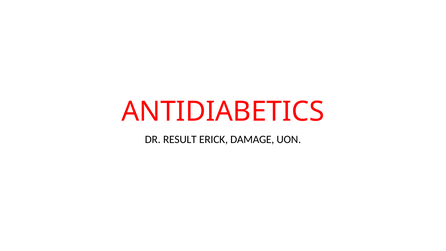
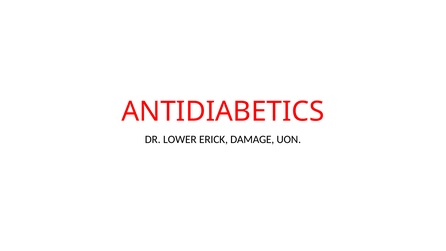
RESULT: RESULT -> LOWER (180, 139)
